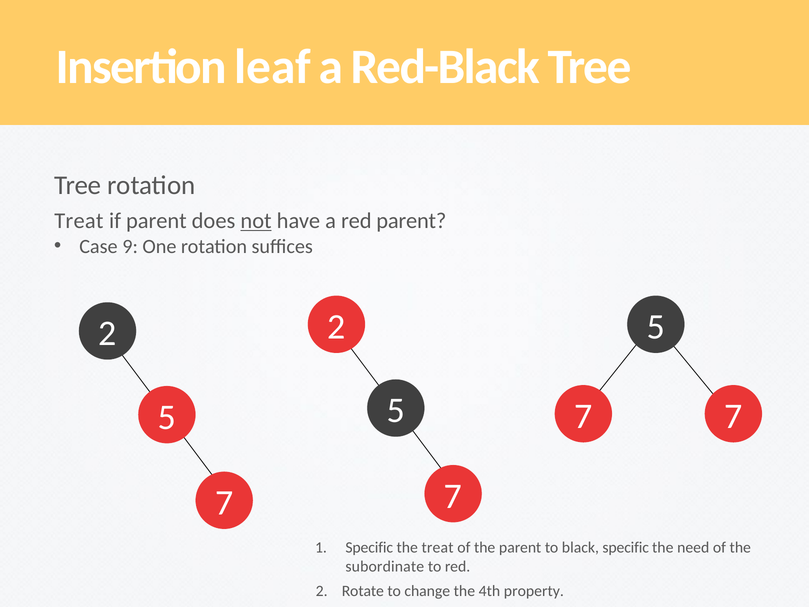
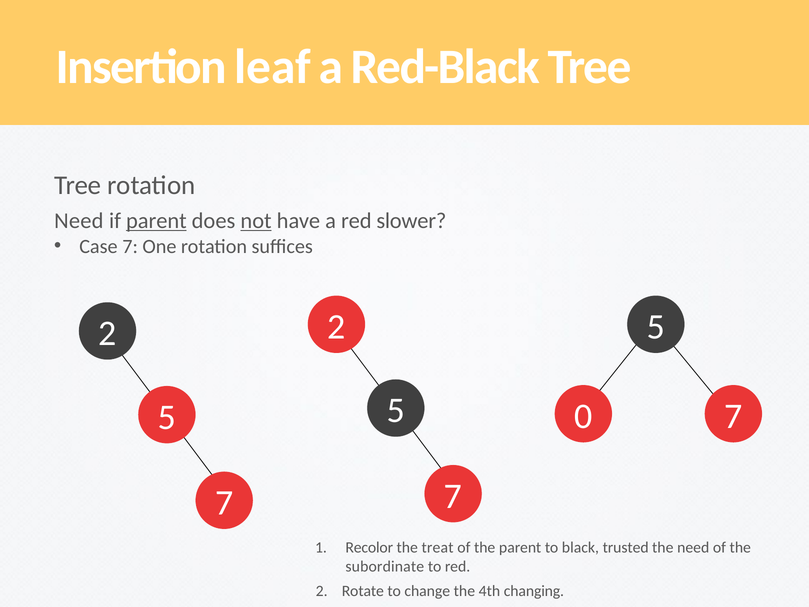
Treat: Treat -> Need (79, 221)
parent underline: none -> present (156, 221)
red parent: parent -> slower (411, 221)
Case 9: 9 -> 7 (130, 246)
5 7: 7 -> 0 (583, 416)
Specific: Specific -> Recolor (369, 548)
black specific: specific -> trusted (626, 548)
property: property -> changing (534, 591)
